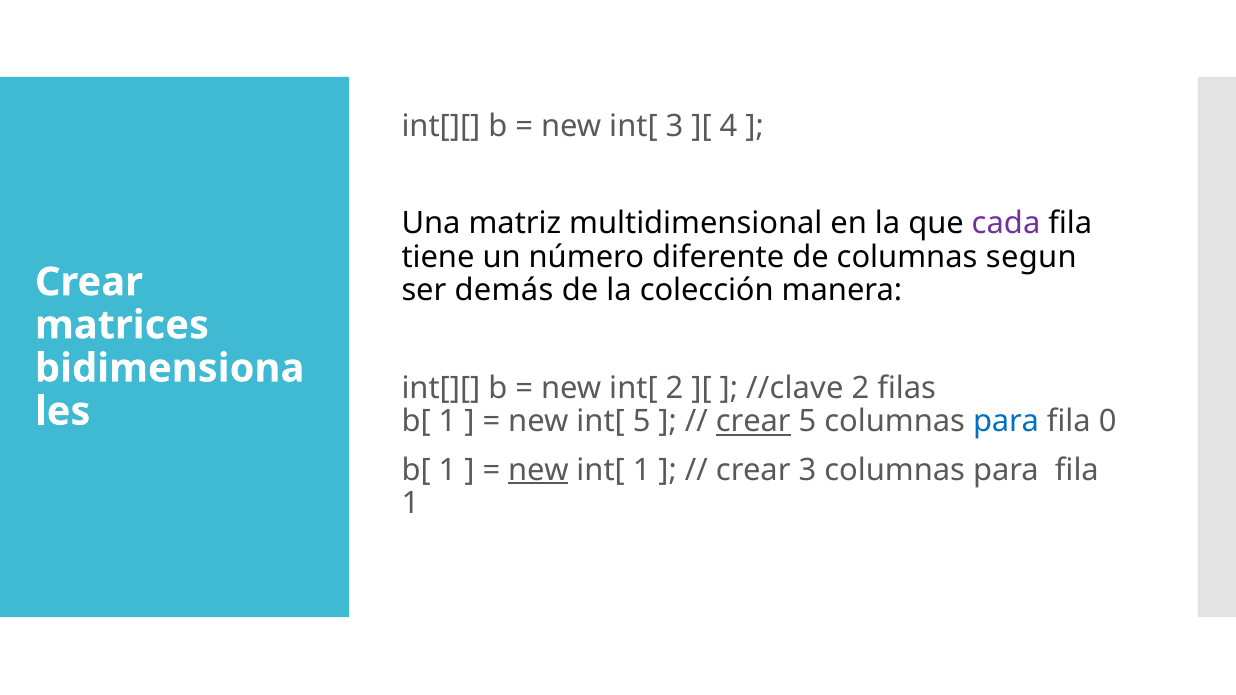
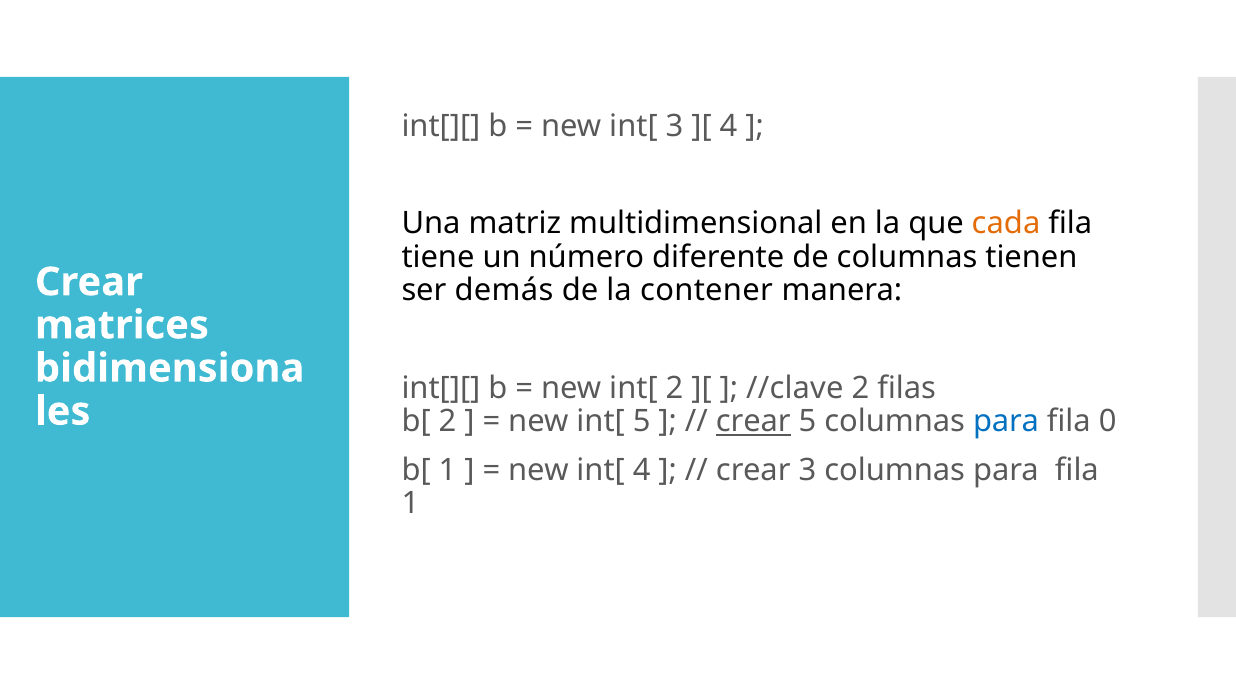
cada colour: purple -> orange (1006, 224)
segun: segun -> tienen (1031, 257)
colección: colección -> contener (707, 291)
1: 1 -> 2 (447, 421)
new underline: present -> none (538, 470)
int[ 1: 1 -> 4 (642, 470)
